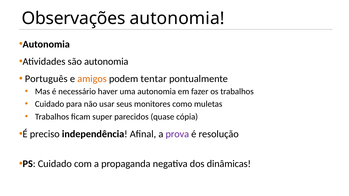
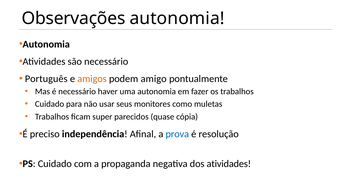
são autonomia: autonomia -> necessário (106, 62)
tentar: tentar -> amigo (154, 79)
prova colour: purple -> blue (177, 134)
dos dinâmicas: dinâmicas -> atividades (229, 164)
